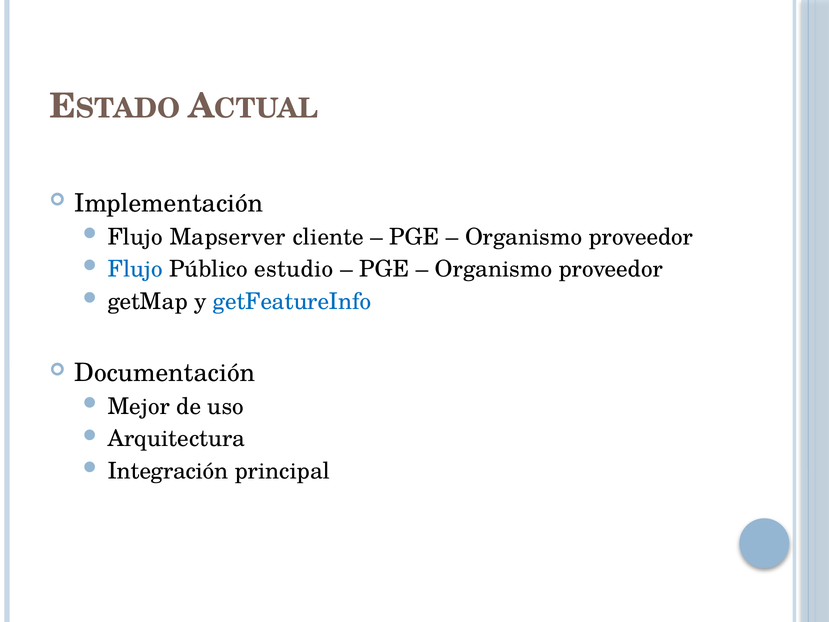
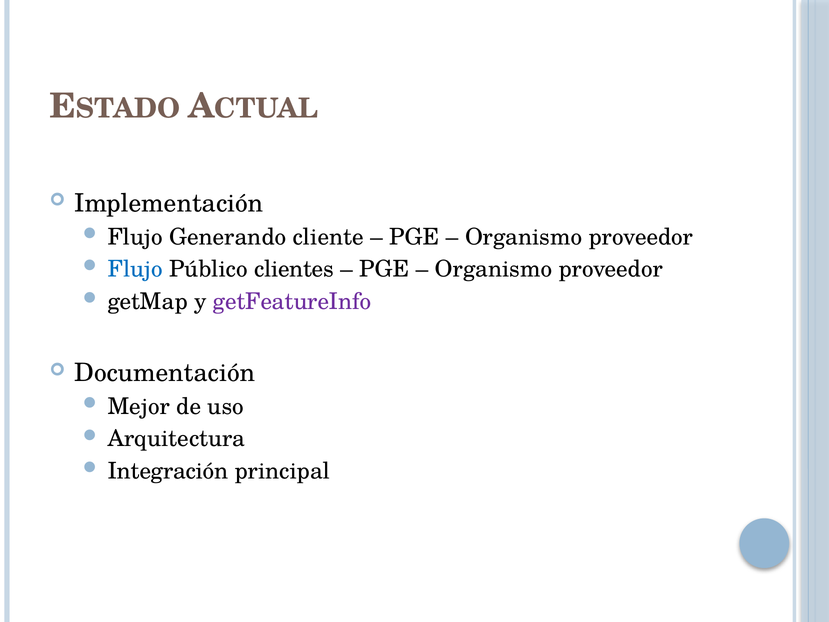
Mapserver: Mapserver -> Generando (228, 237)
estudio: estudio -> clientes (294, 269)
getFeatureInfo colour: blue -> purple (292, 301)
